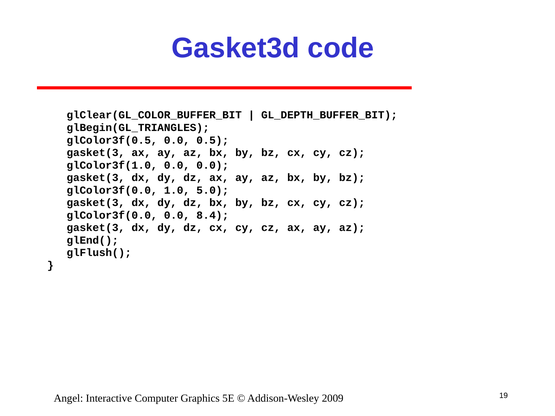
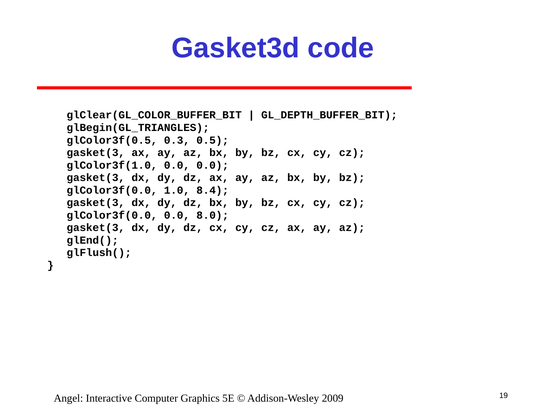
glColor3f(0.5 0.0: 0.0 -> 0.3 (177, 140)
5.0: 5.0 -> 8.4 (213, 190)
8.4: 8.4 -> 8.0 (213, 215)
